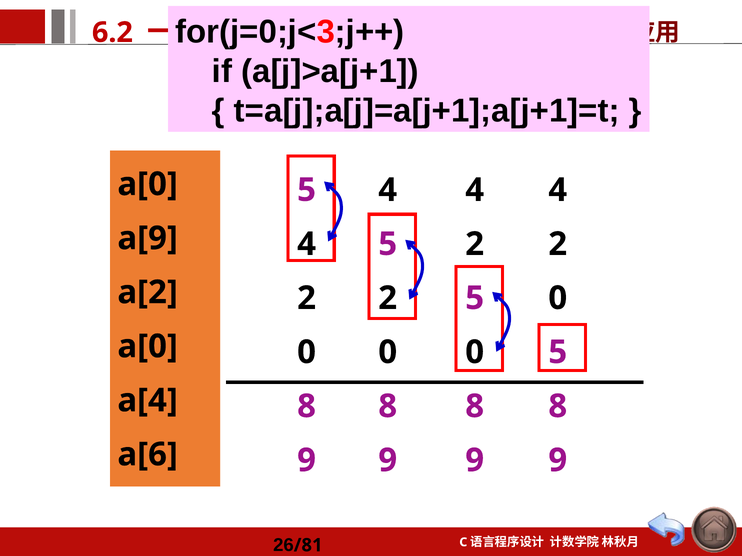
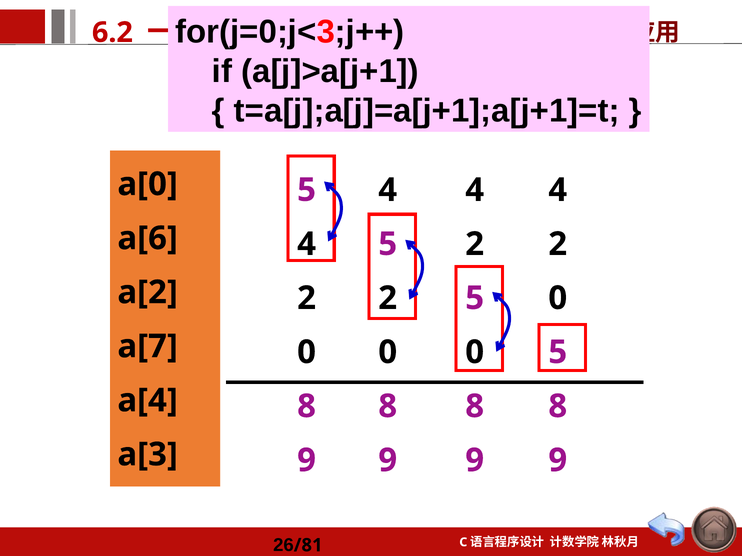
a[9: a[9 -> a[6 (148, 238)
a[0: a[0 -> a[7 (148, 347)
a[6: a[6 -> a[3 (148, 455)
